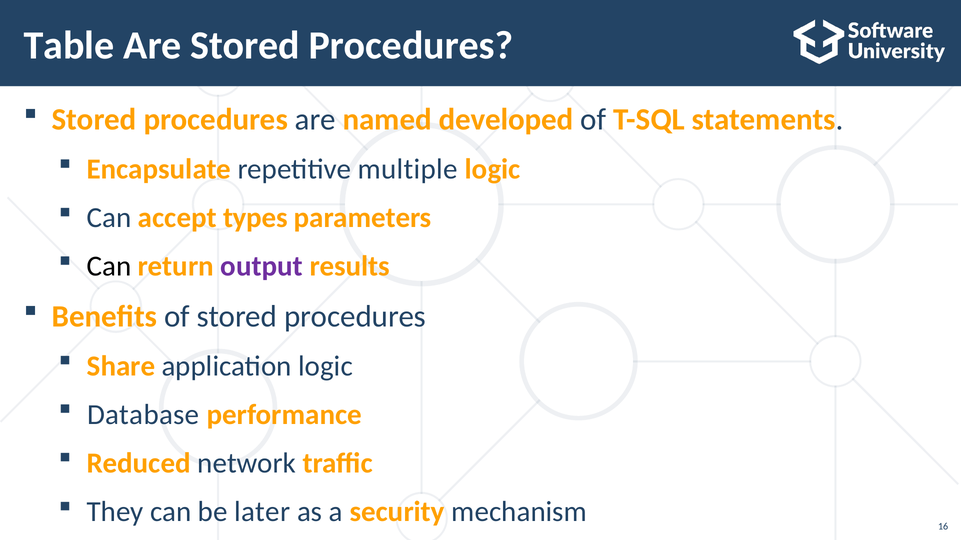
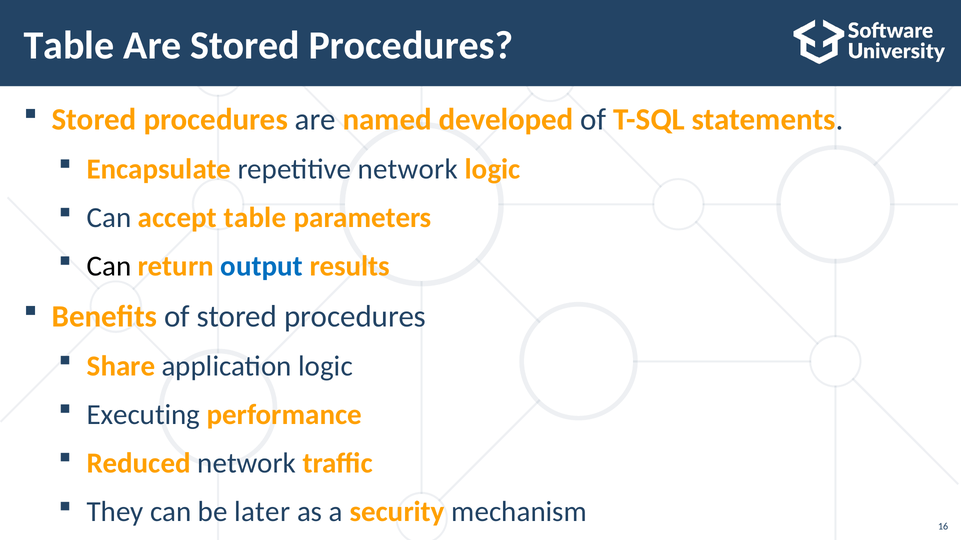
repetitive multiple: multiple -> network (408, 169)
accept types: types -> table (255, 218)
output colour: purple -> blue (262, 267)
Database: Database -> Executing (143, 415)
